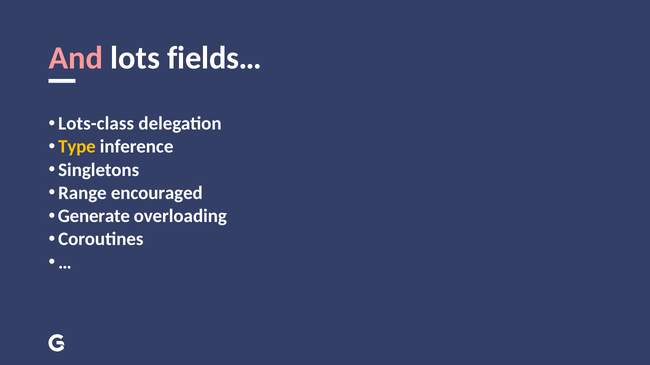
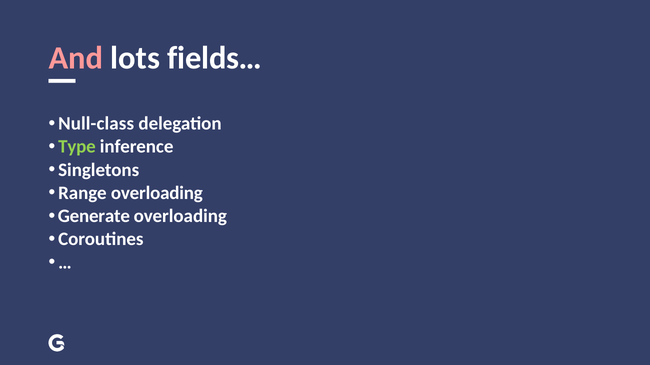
Lots-class: Lots-class -> Null-class (96, 124)
Type colour: yellow -> light green (77, 147)
Range encouraged: encouraged -> overloading (157, 193)
